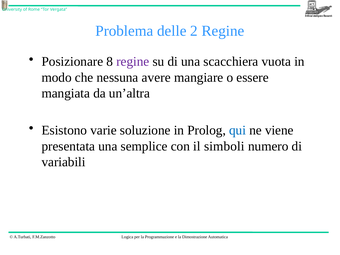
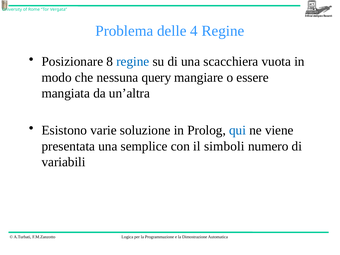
2: 2 -> 4 (194, 31)
regine colour: purple -> blue (133, 62)
avere: avere -> query (156, 77)
